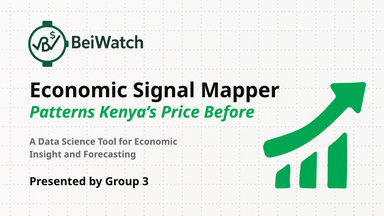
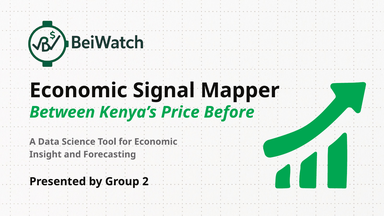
Patterns: Patterns -> Between (62, 112)
3: 3 -> 2 (145, 182)
